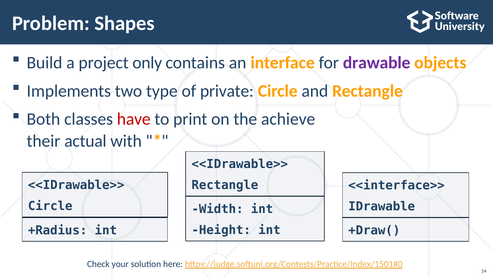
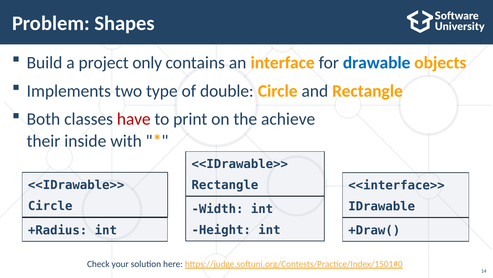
drawable colour: purple -> blue (377, 63)
private: private -> double (227, 91)
actual: actual -> inside (85, 141)
